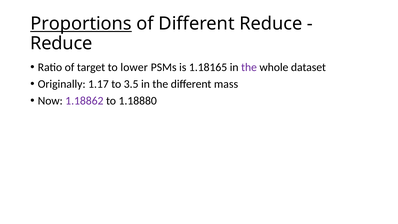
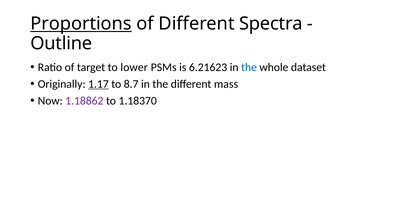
Different Reduce: Reduce -> Spectra (271, 24)
Reduce: Reduce -> Outline (61, 43)
1.18165: 1.18165 -> 6.21623 (208, 67)
the colour: purple -> blue (249, 67)
1.17 underline: none -> present (98, 84)
3.5: 3.5 -> 8.7 (131, 84)
1.18880: 1.18880 -> 1.18370 (138, 101)
